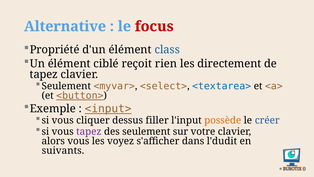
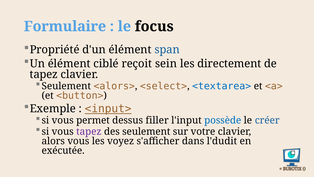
Alternative: Alternative -> Formulaire (65, 26)
focus colour: red -> black (154, 26)
class: class -> span (167, 50)
rien: rien -> sein (166, 63)
<myvar>: <myvar> -> <alors> (114, 86)
<button> underline: present -> none (80, 95)
cliquer: cliquer -> permet (93, 120)
possède colour: orange -> blue (223, 120)
suivants: suivants -> exécutée (63, 150)
